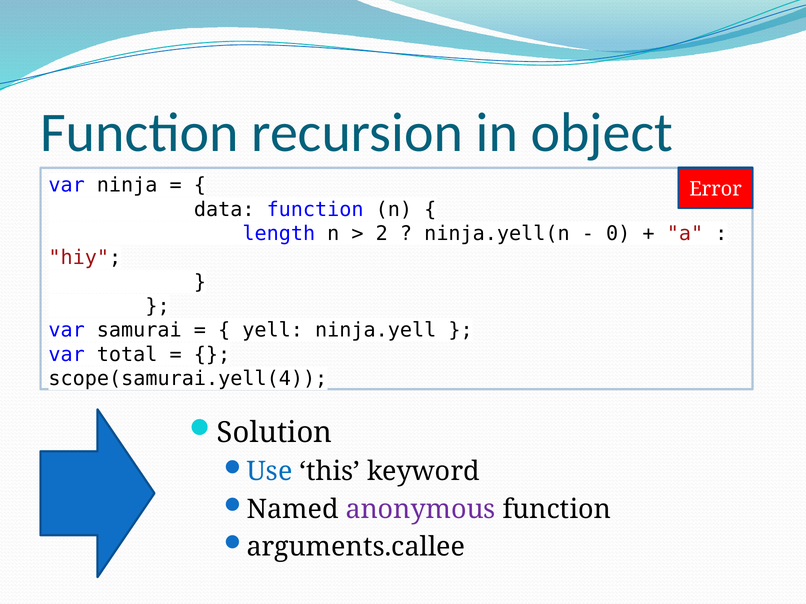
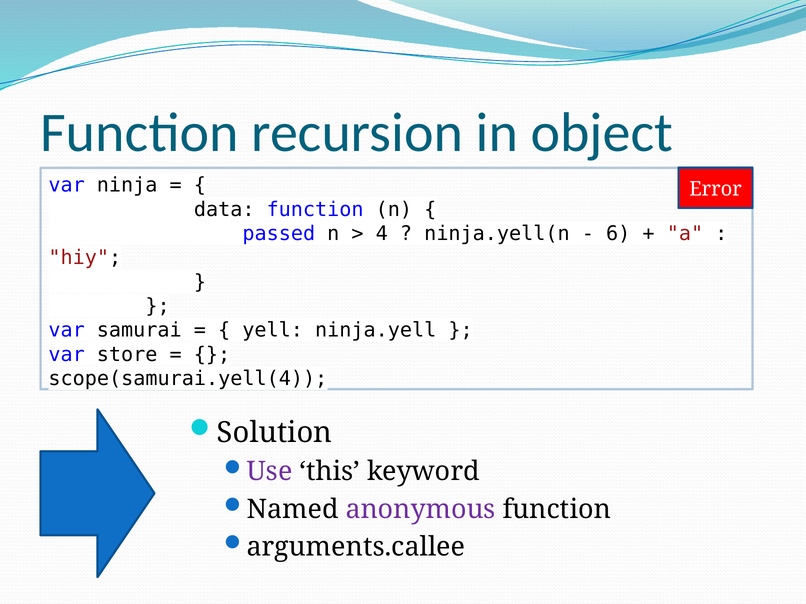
length: length -> passed (279, 234)
2: 2 -> 4 (382, 234)
0: 0 -> 6 (618, 234)
total: total -> store (127, 355)
Use colour: blue -> purple (270, 472)
